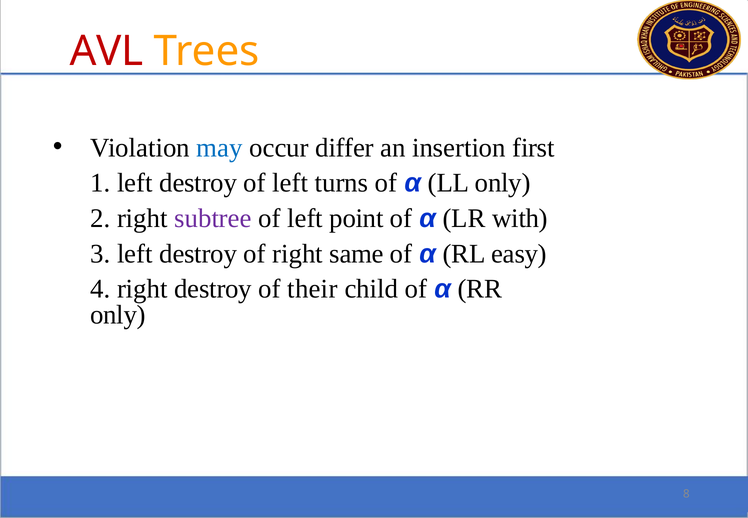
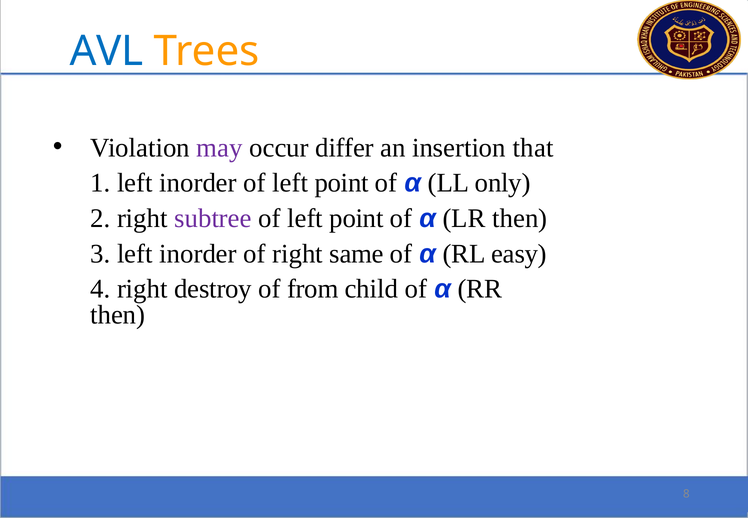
AVL colour: red -> blue (107, 52)
may colour: blue -> purple (220, 148)
first: first -> that (533, 148)
1 left destroy: destroy -> inorder (198, 183)
turns: turns -> point (342, 183)
LR with: with -> then (520, 218)
3 left destroy: destroy -> inorder (198, 254)
their: their -> from (313, 289)
only: only -> then (118, 315)
